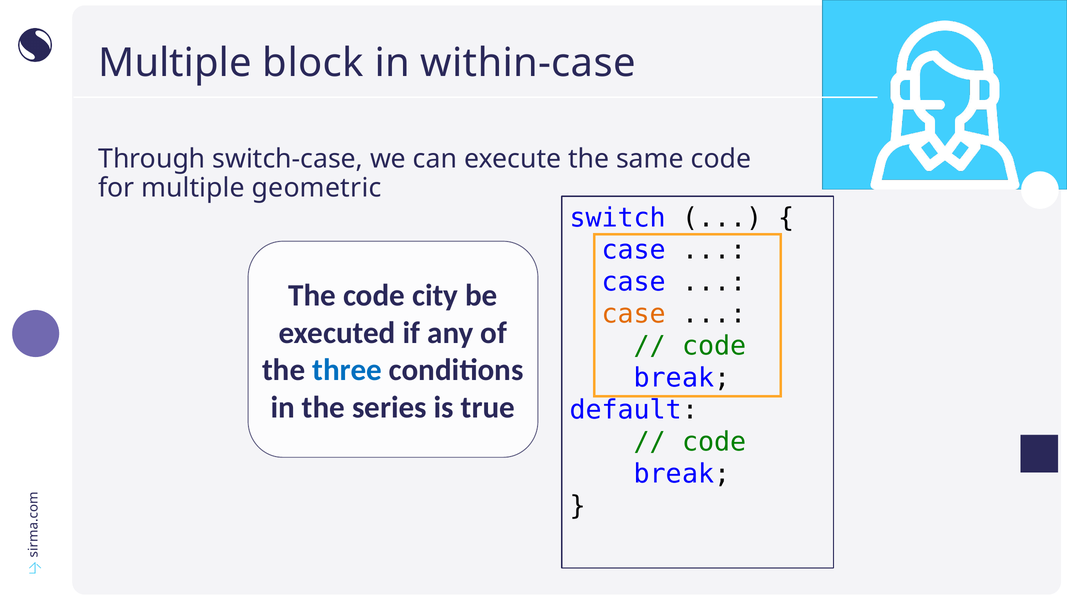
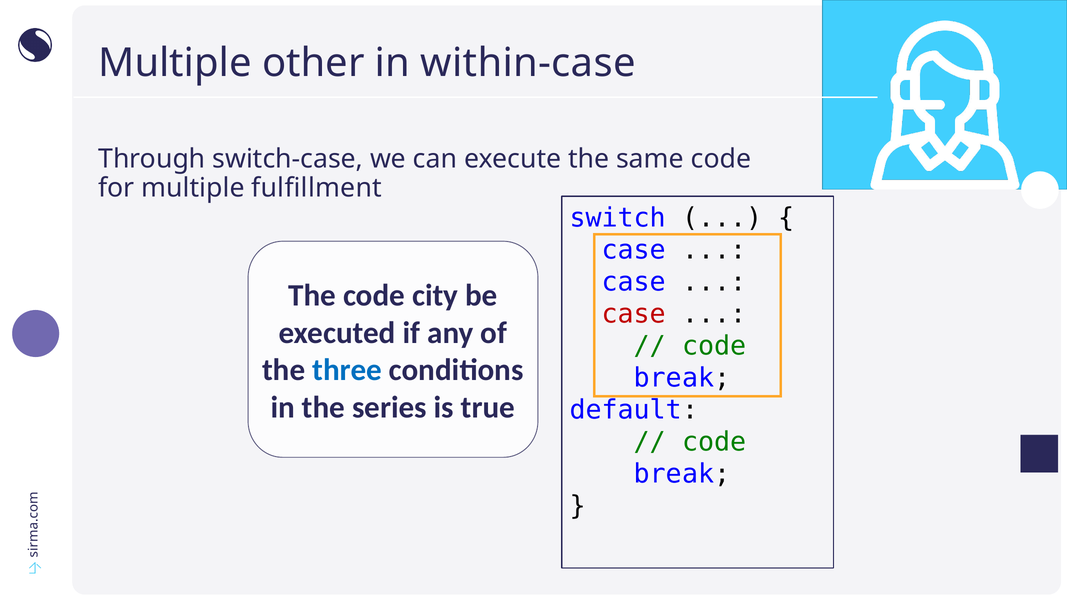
block: block -> other (313, 63)
geometric: geometric -> fulfillment (317, 188)
case colour: orange -> red (634, 314)
